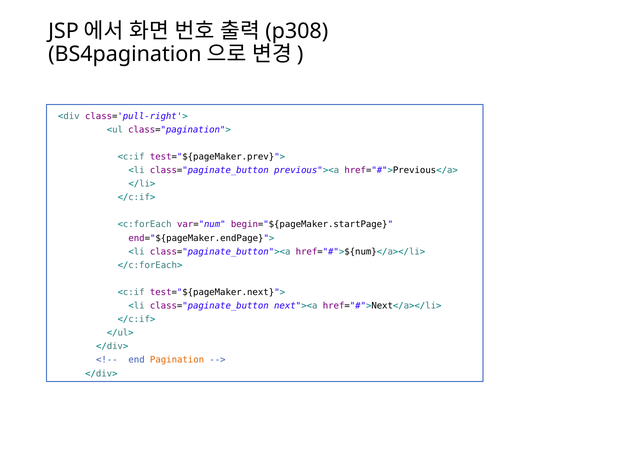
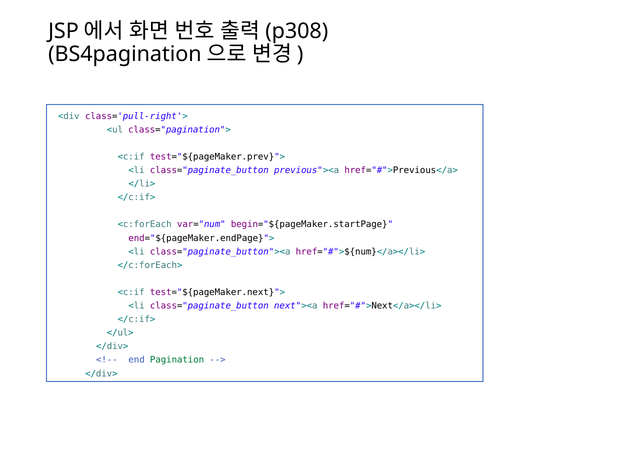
Pagination colour: orange -> green (177, 360)
